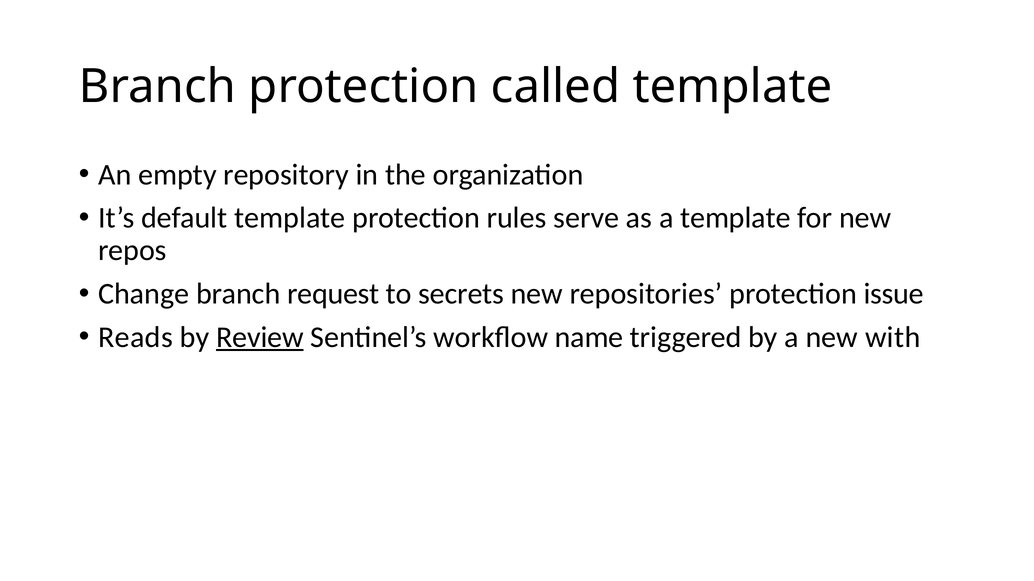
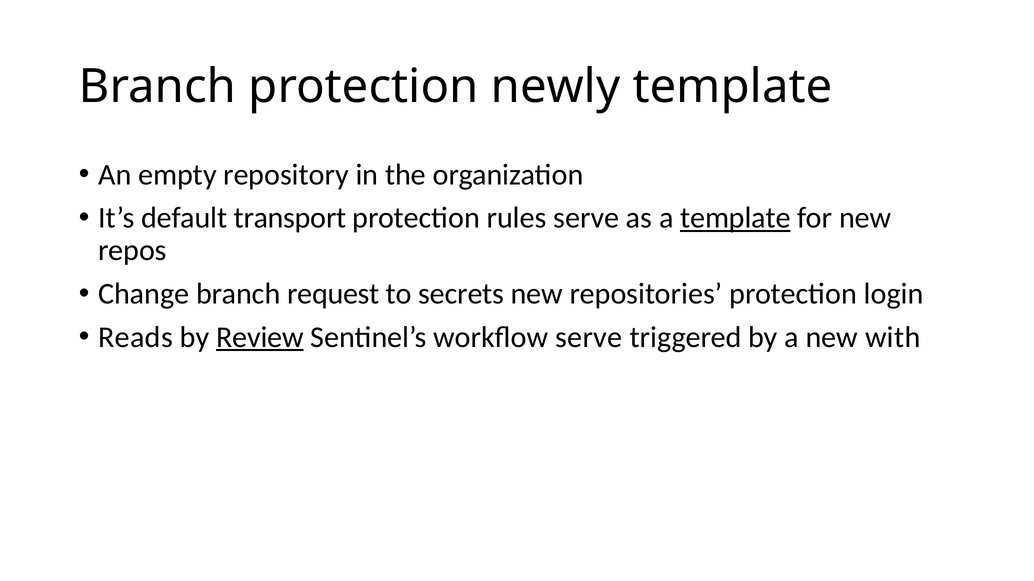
called: called -> newly (556, 87)
default template: template -> transport (290, 218)
template underline: none -> present (735, 218)
issue: issue -> login (894, 294)
workflow name: name -> serve (589, 337)
